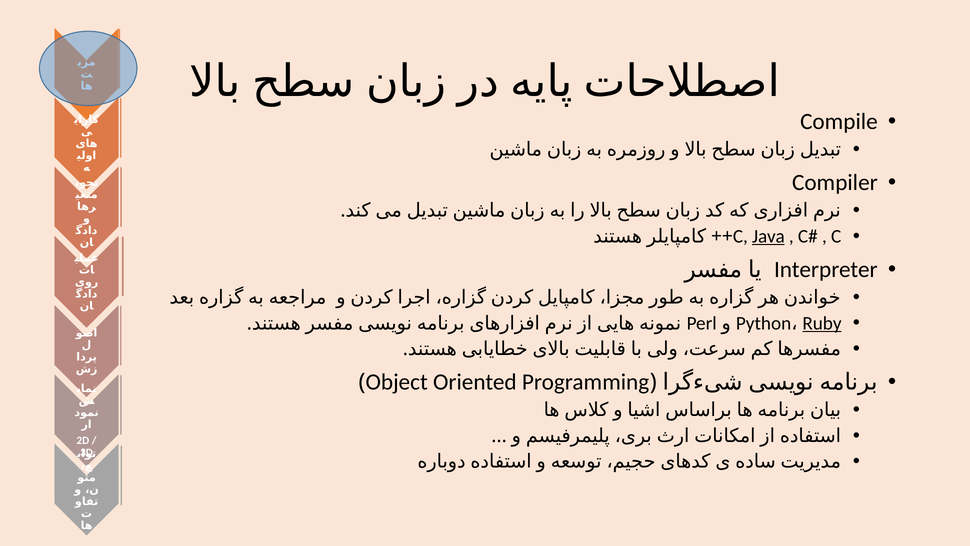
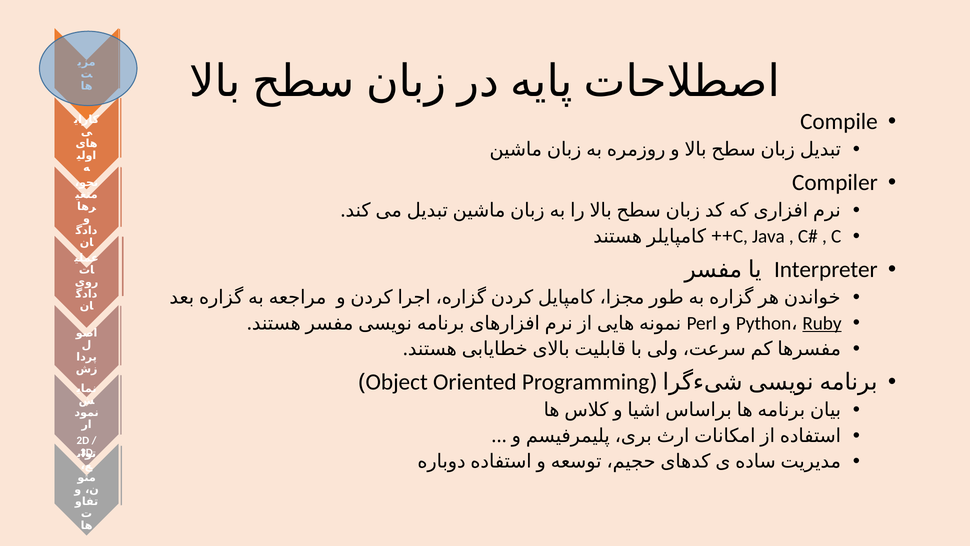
Java underline: present -> none (768, 236)
